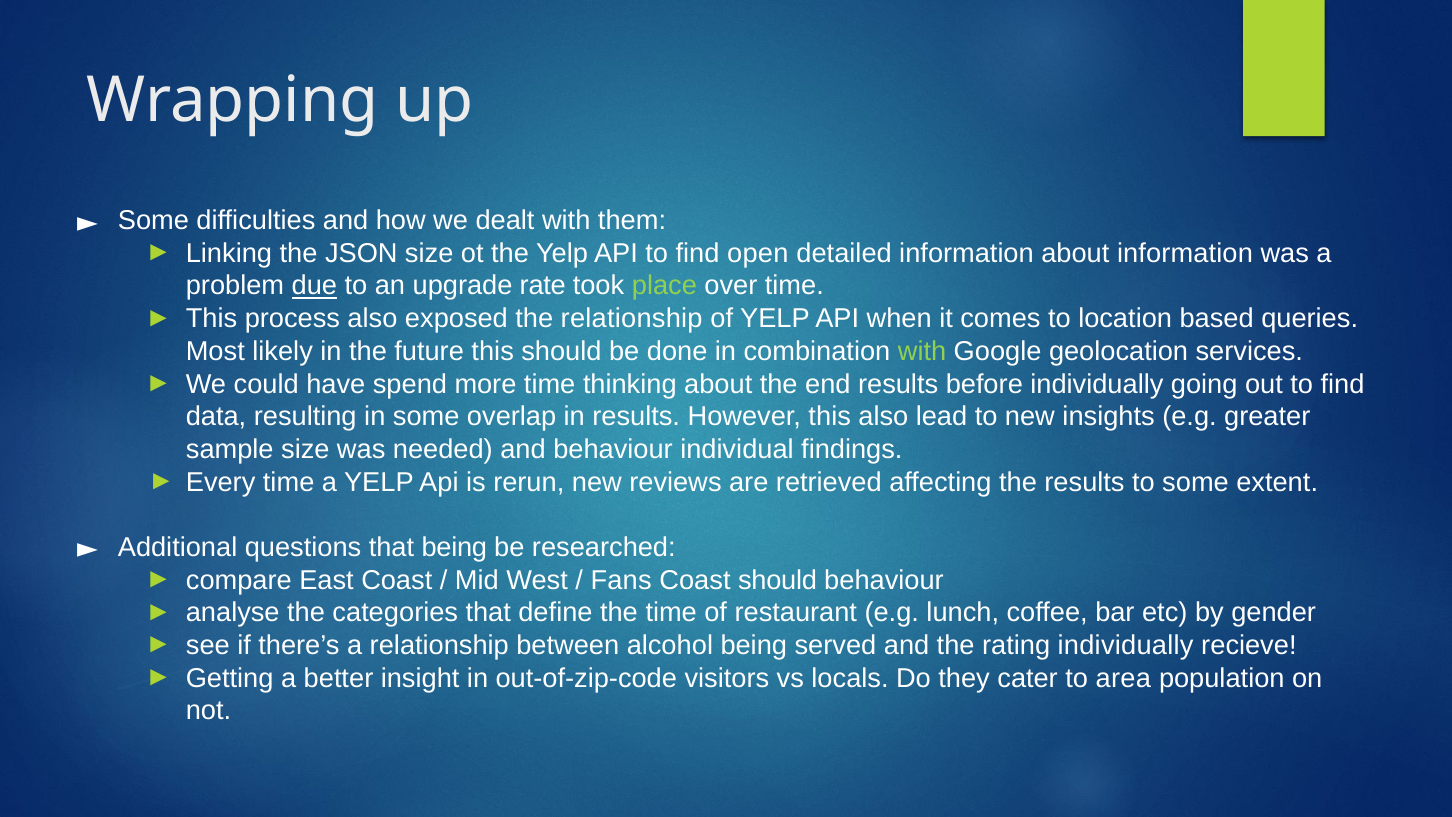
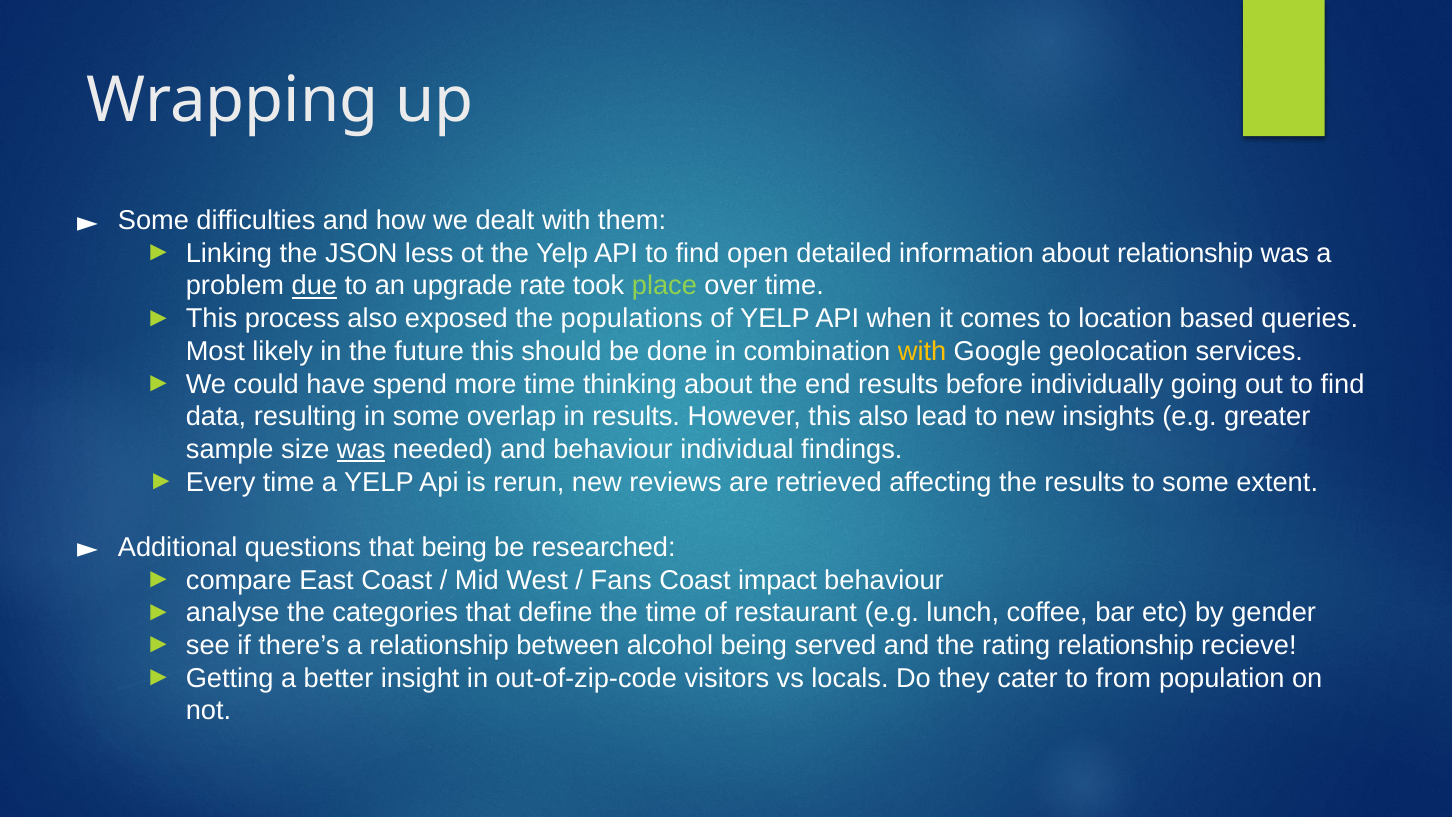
JSON size: size -> less (429, 253)
about information: information -> relationship (1185, 253)
the relationship: relationship -> populations (632, 319)
with colour: light green -> yellow (922, 351)
was underline: none -> present (361, 449)
Coast should: should -> impact (778, 580)
rating individually: individually -> relationship (1126, 645)
area: area -> from (1123, 678)
